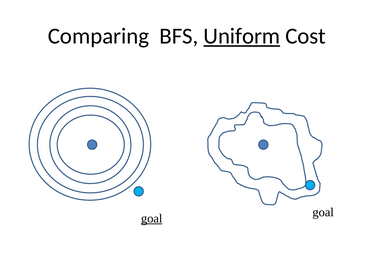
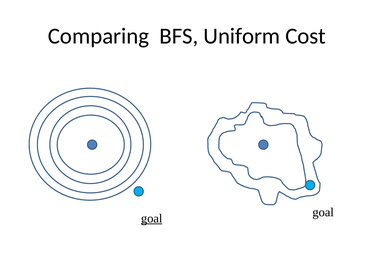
Uniform underline: present -> none (242, 36)
